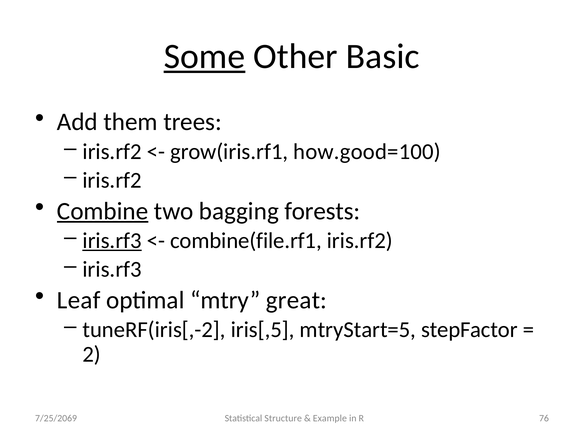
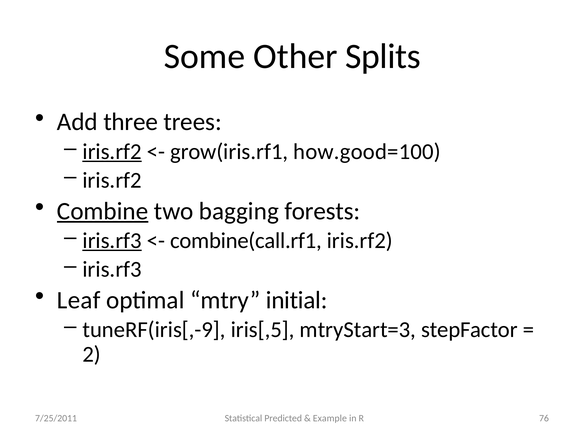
Some underline: present -> none (204, 57)
Basic: Basic -> Splits (383, 57)
them: them -> three (131, 122)
iris.rf2 underline: none -> present (112, 152)
combine(file.rf1: combine(file.rf1 -> combine(call.rf1 (246, 241)
great: great -> initial (297, 300)
tuneRF(iris[,-2: tuneRF(iris[,-2 -> tuneRF(iris[,-9 (154, 330)
mtryStart=5: mtryStart=5 -> mtryStart=3 (358, 330)
Structure: Structure -> Predicted (283, 418)
7/25/2069: 7/25/2069 -> 7/25/2011 (56, 418)
